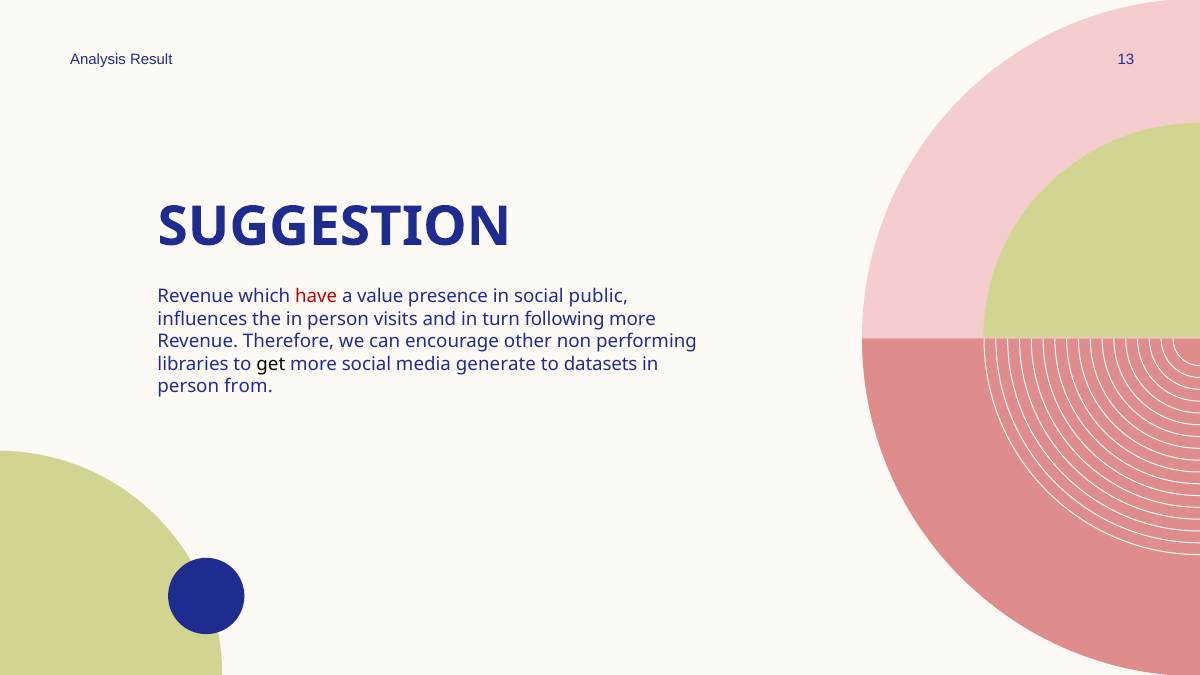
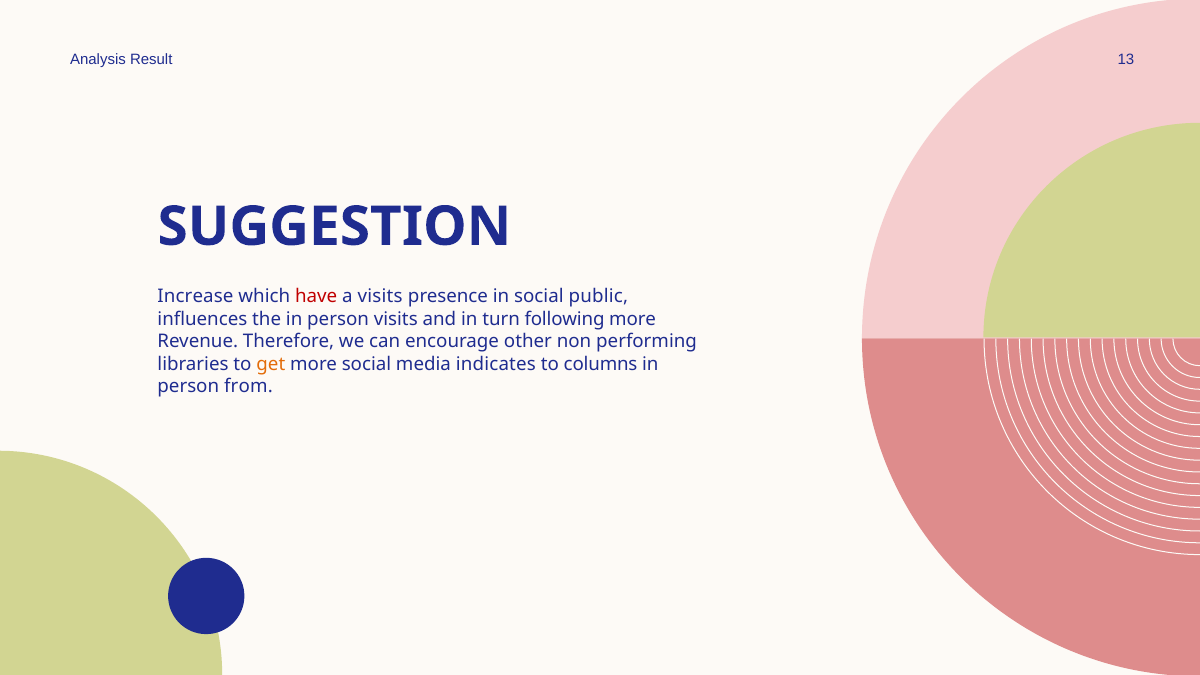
Revenue: Revenue -> Increase (196, 296)
a value: value -> visits (380, 296)
get colour: black -> orange (271, 364)
generate: generate -> indicates (496, 364)
datasets: datasets -> columns (601, 364)
